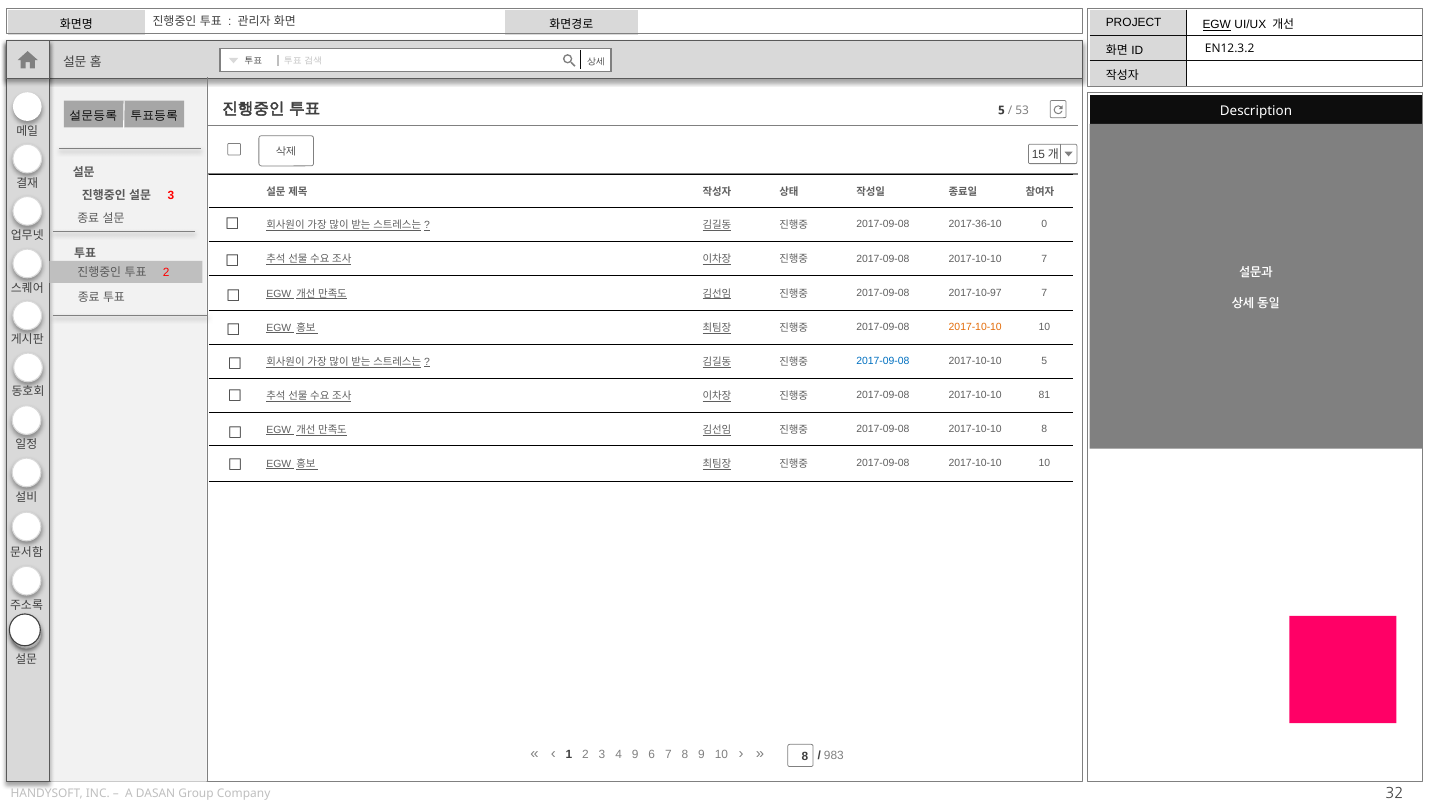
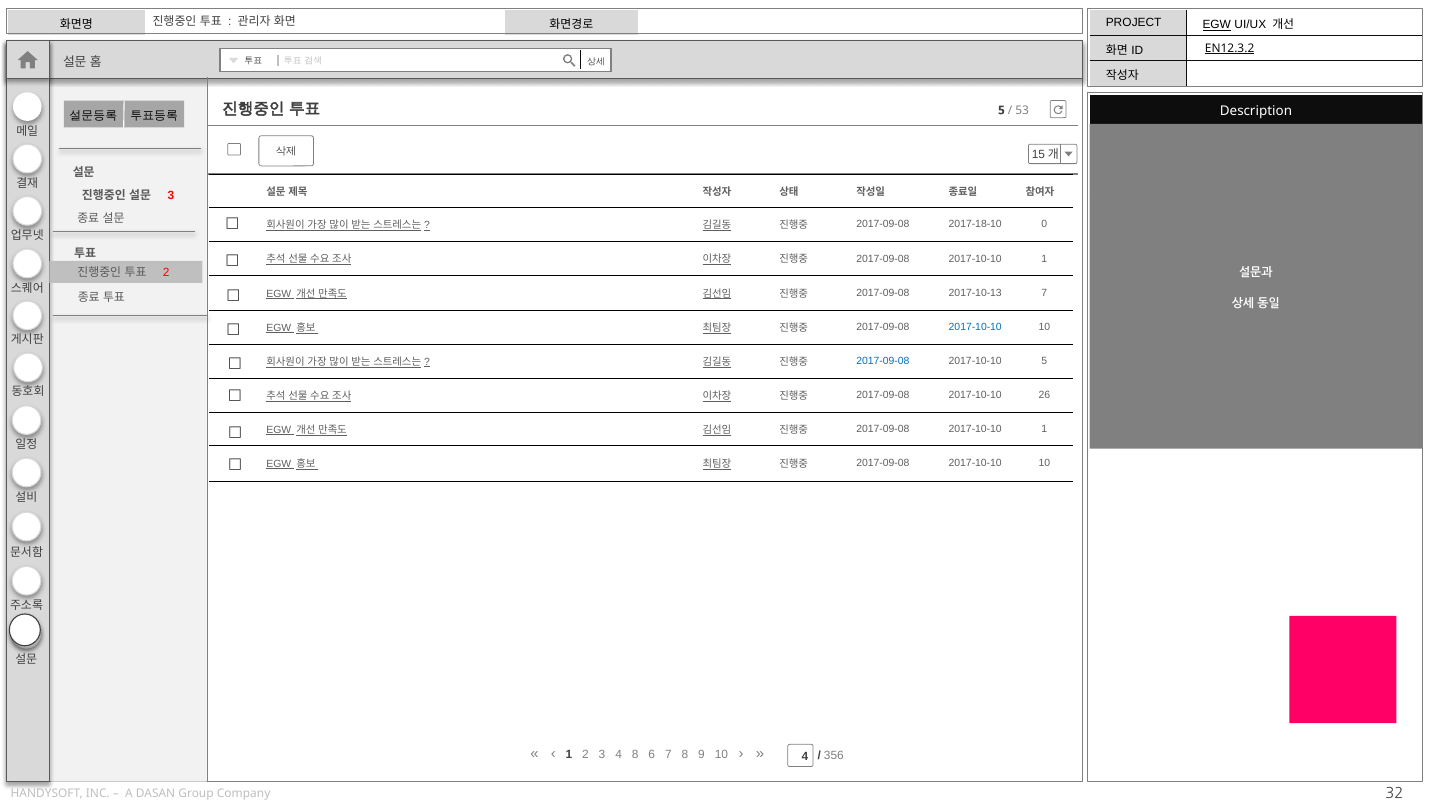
EN12.3.2 underline: none -> present (1230, 48)
2017-36-10: 2017-36-10 -> 2017-18-10 (975, 225)
7: 7 -> 1 (1044, 259)
2017-10-97: 2017-10-97 -> 2017-10-13 (975, 293)
2017-10-10 colour: orange -> blue (975, 327)
81: 81 -> 26 (1044, 395)
8: 8 -> 1 (1044, 429)
4 9: 9 -> 8 (635, 755)
8: 8 -> 4 (805, 757)
983: 983 -> 356 (834, 756)
